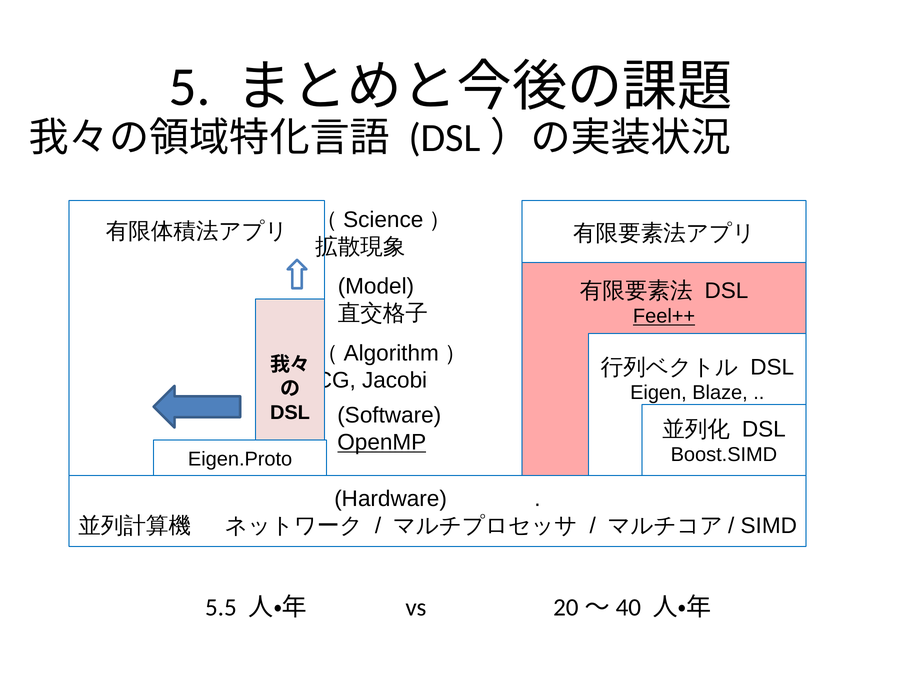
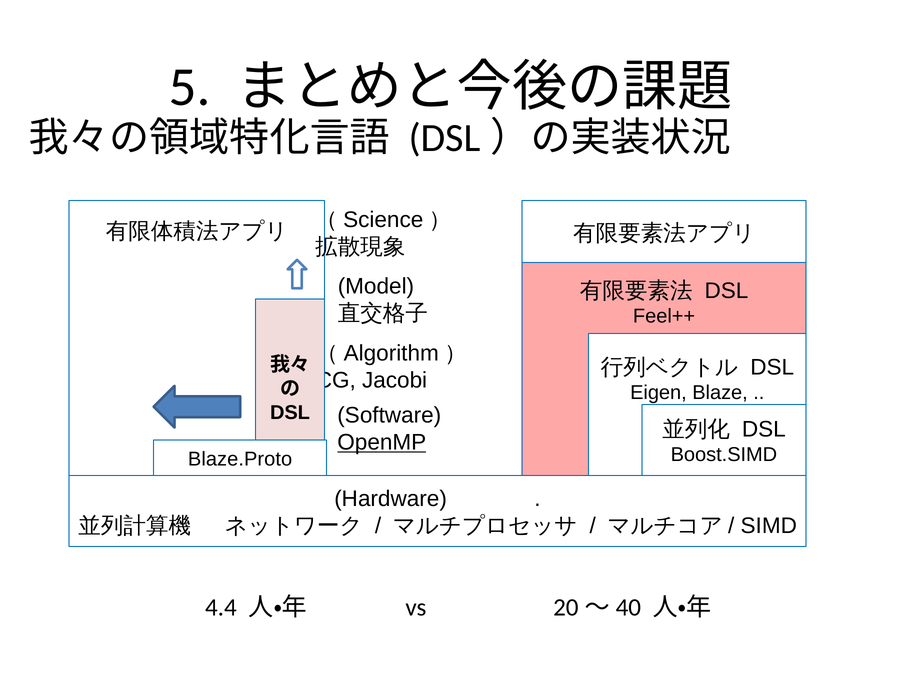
Feel++ underline: present -> none (664, 317)
Eigen.Proto: Eigen.Proto -> Blaze.Proto (240, 460)
5.5: 5.5 -> 4.4 (221, 608)
